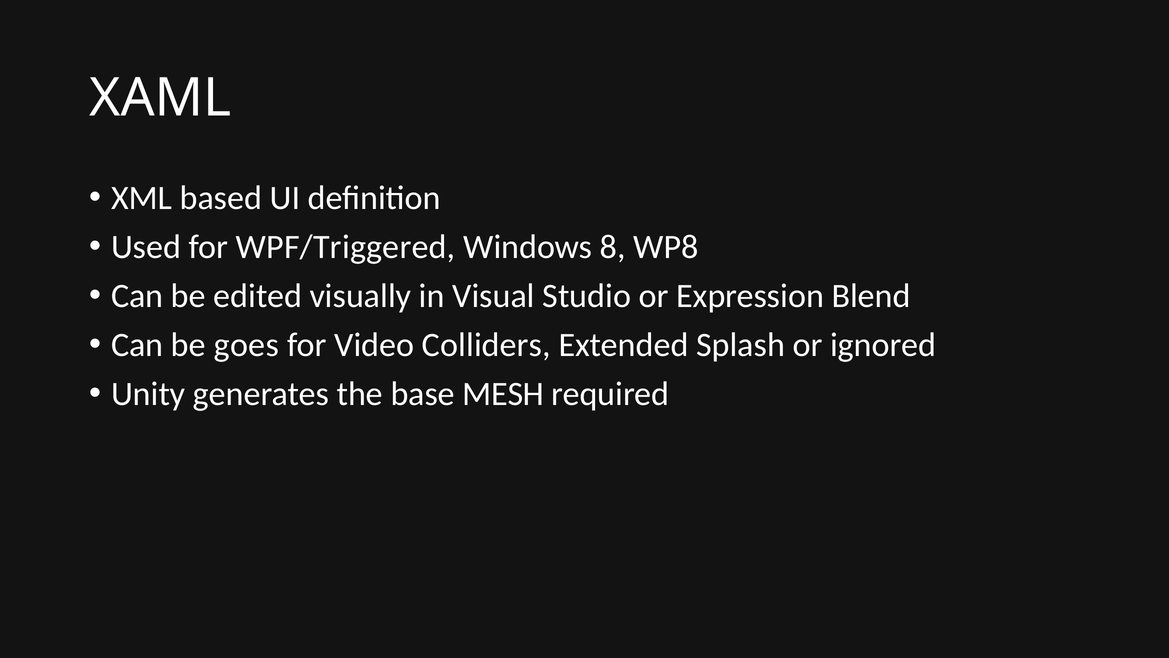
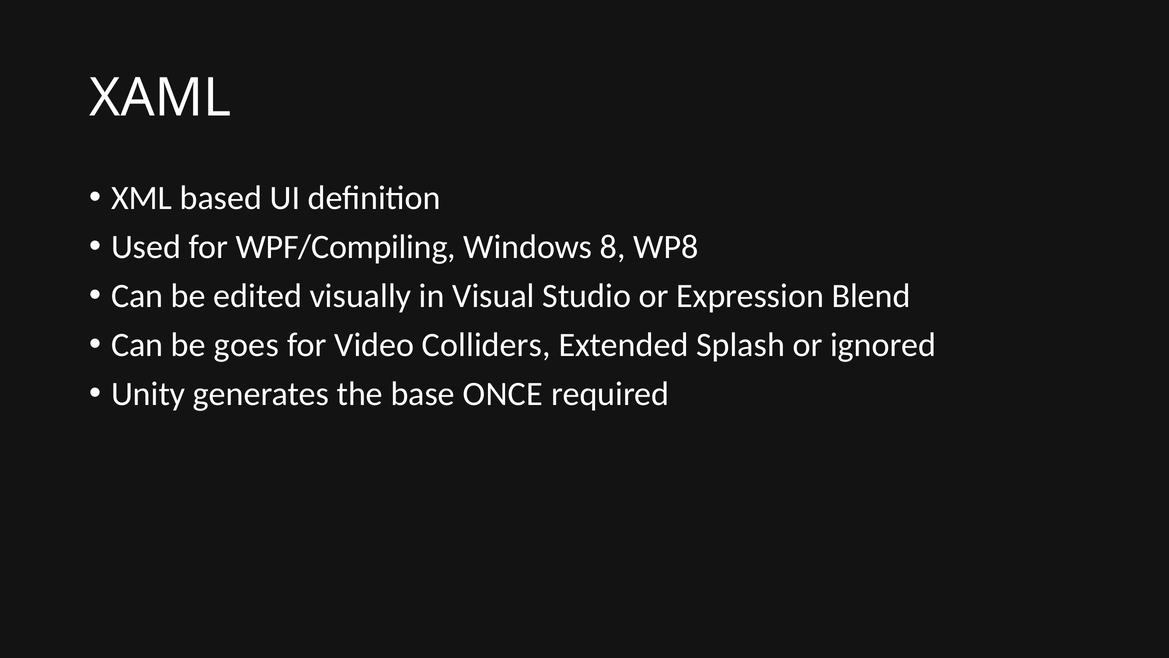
WPF/Triggered: WPF/Triggered -> WPF/Compiling (346, 247)
MESH: MESH -> ONCE (503, 394)
